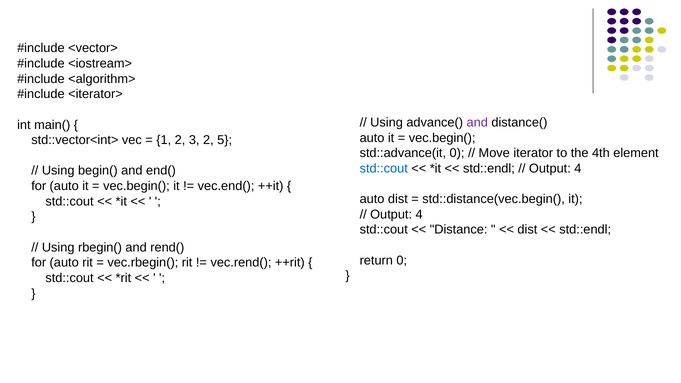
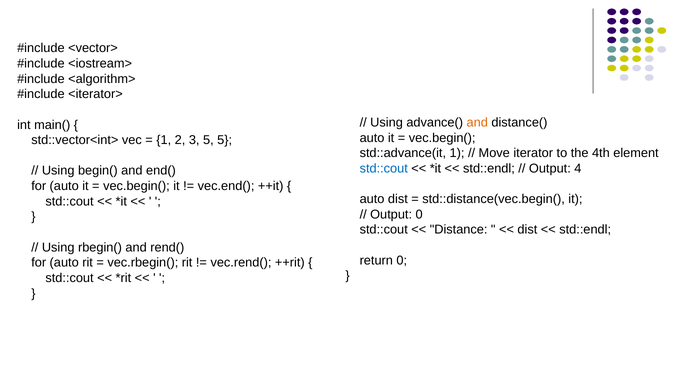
and colour: purple -> orange (477, 122)
3 2: 2 -> 5 (208, 140)
std::advance(it 0: 0 -> 1 (457, 153)
4: 4 -> 0 (419, 214)
